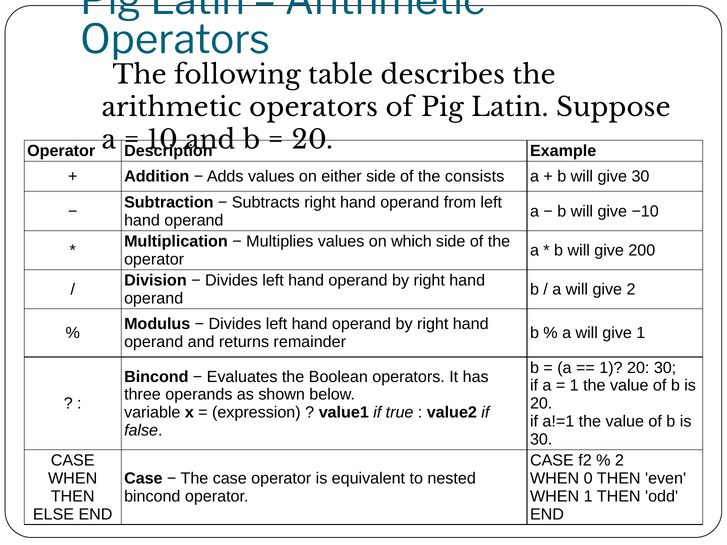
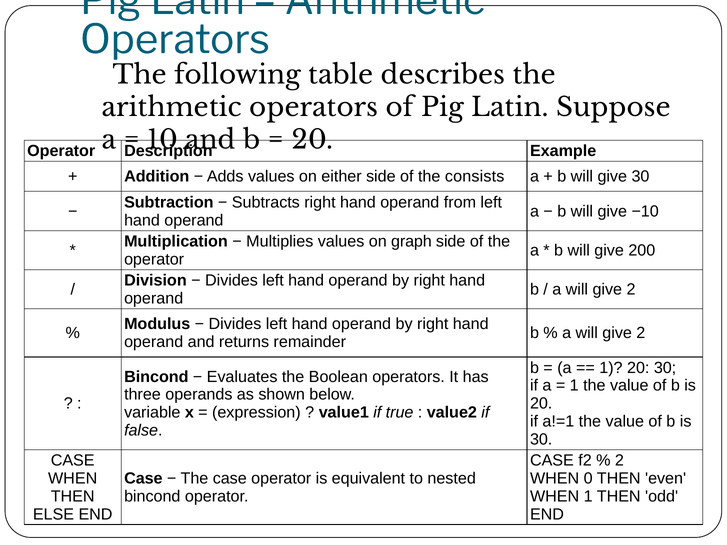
which: which -> graph (411, 242)
1: 1 -> 2 (641, 333)
